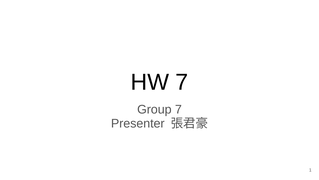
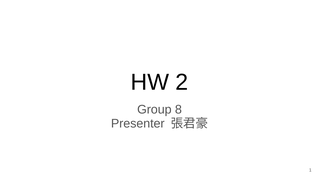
HW 7: 7 -> 2 (182, 82)
Group 7: 7 -> 8 (178, 109)
